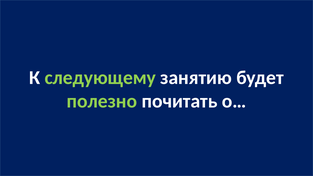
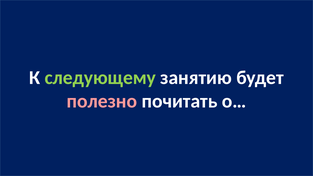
полезно colour: light green -> pink (102, 101)
